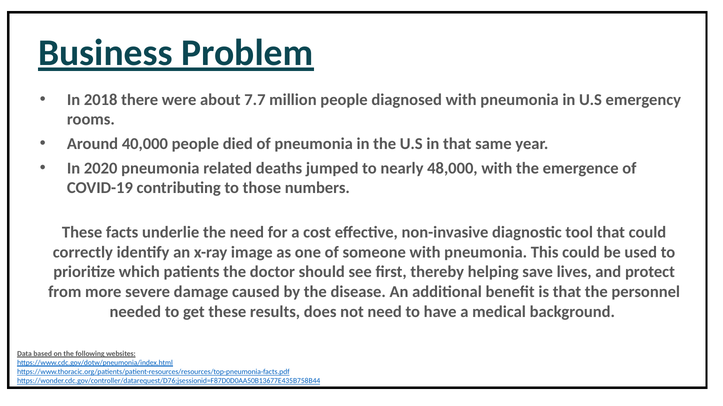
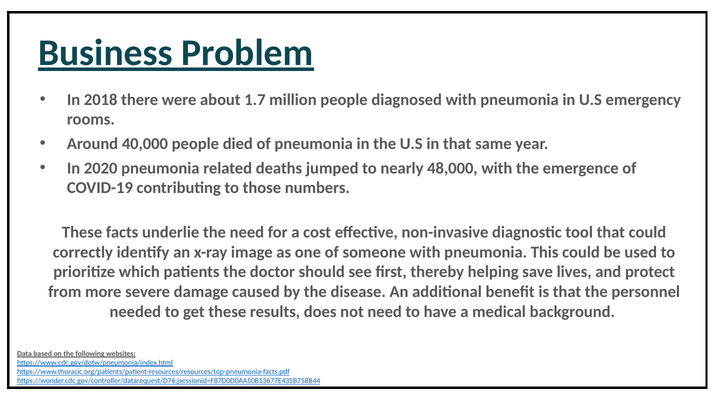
7.7: 7.7 -> 1.7 (255, 100)
